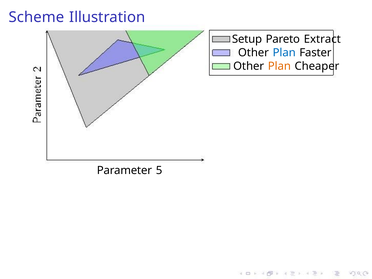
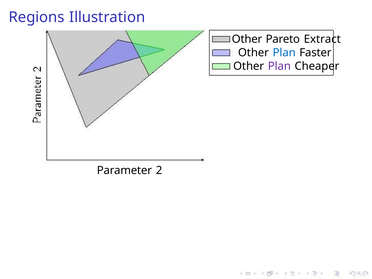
Scheme: Scheme -> Regions (37, 17)
Setup: Setup -> Other (247, 39)
Plan colour: orange -> purple (279, 66)
5: 5 -> 2 (159, 170)
